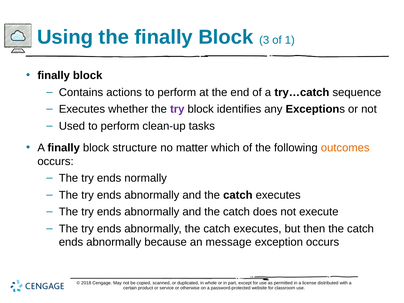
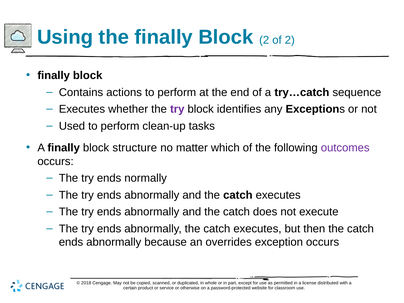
Block 3: 3 -> 2 (264, 40)
of 1: 1 -> 2 (290, 40)
outcomes colour: orange -> purple (345, 148)
message: message -> overrides (229, 242)
